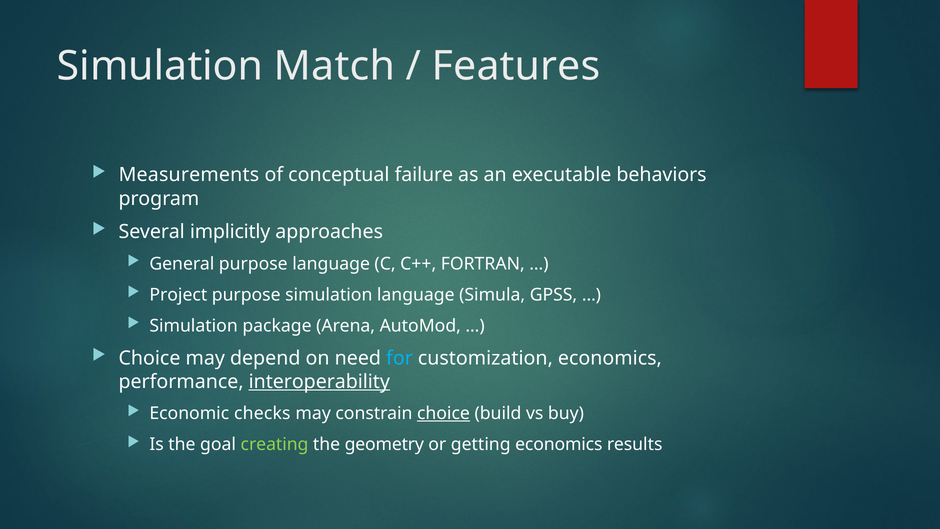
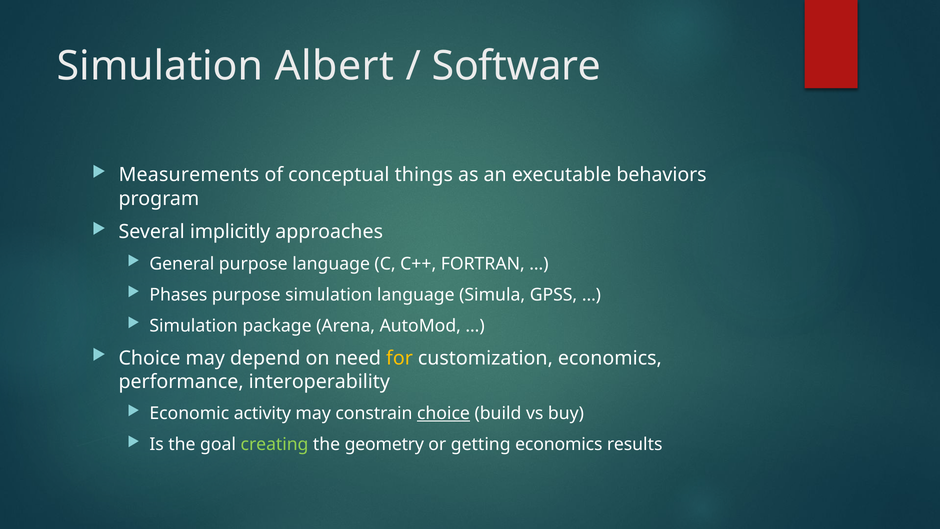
Match: Match -> Albert (334, 66)
Features: Features -> Software (516, 66)
failure: failure -> things (424, 175)
Project: Project -> Phases (178, 295)
for colour: light blue -> yellow (399, 358)
interoperability underline: present -> none (319, 381)
checks: checks -> activity (262, 413)
